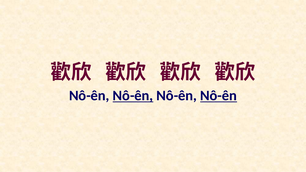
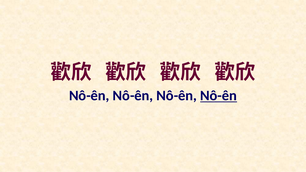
Nô-ên underline: present -> none (133, 96)
